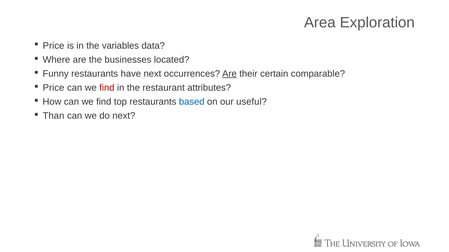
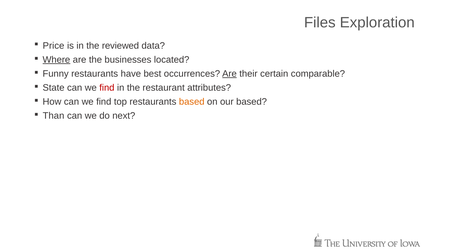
Area: Area -> Files (320, 23)
variables: variables -> reviewed (120, 46)
Where underline: none -> present (56, 60)
have next: next -> best (152, 74)
Price: Price -> State (54, 88)
based colour: blue -> orange (192, 102)
our useful: useful -> based (252, 102)
